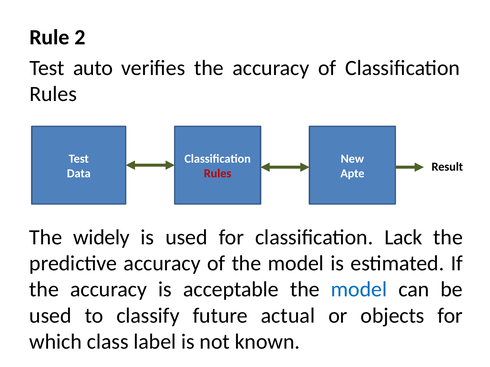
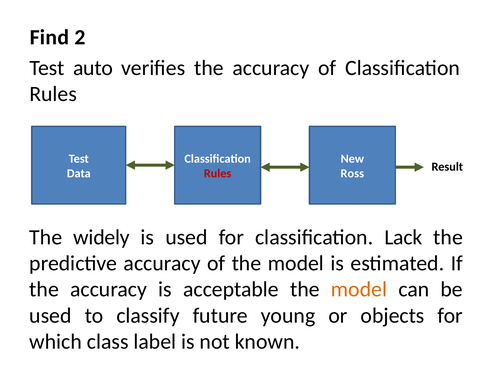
Rule: Rule -> Find (49, 37)
Apte: Apte -> Ross (352, 174)
model colour: blue -> orange (359, 290)
actual: actual -> young (288, 316)
